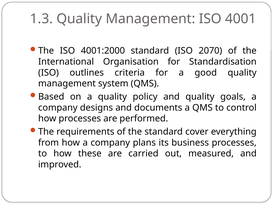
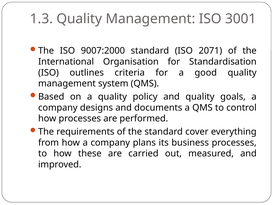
4001: 4001 -> 3001 (241, 19)
4001:2000: 4001:2000 -> 9007:2000 (103, 51)
2070: 2070 -> 2071 (210, 51)
